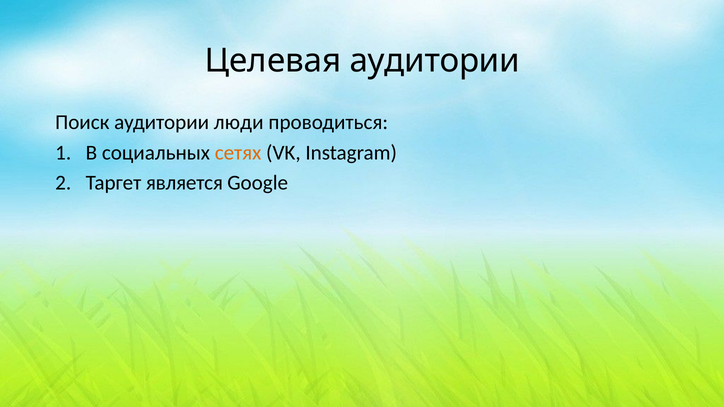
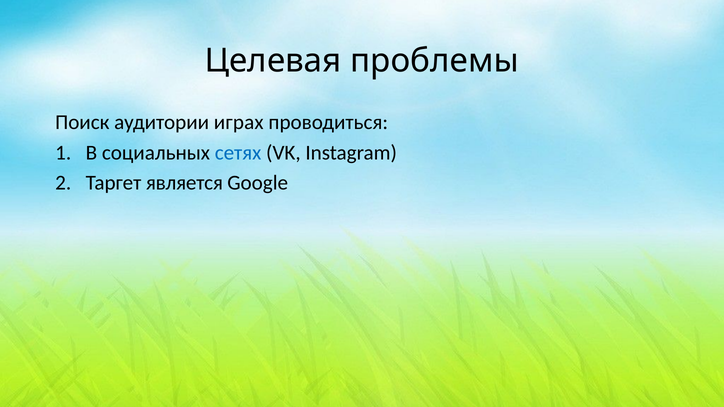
Целевая аудитории: аудитории -> проблемы (435, 61)
люди: люди -> играх (239, 122)
сетях colour: orange -> blue (238, 153)
